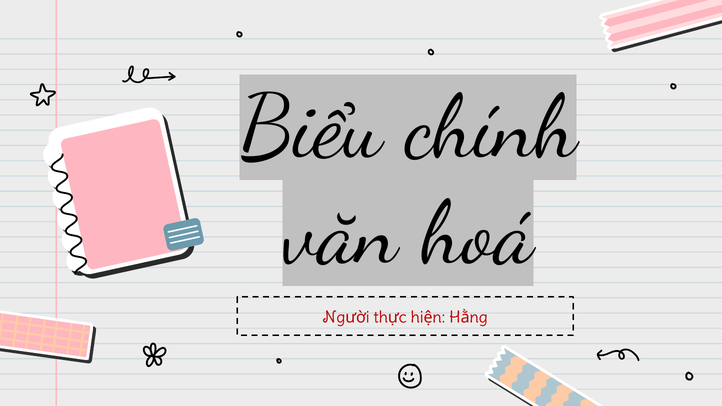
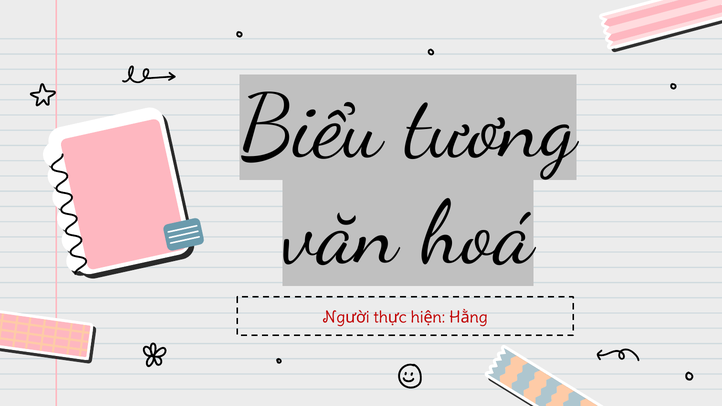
chính: chính -> tương (491, 126)
